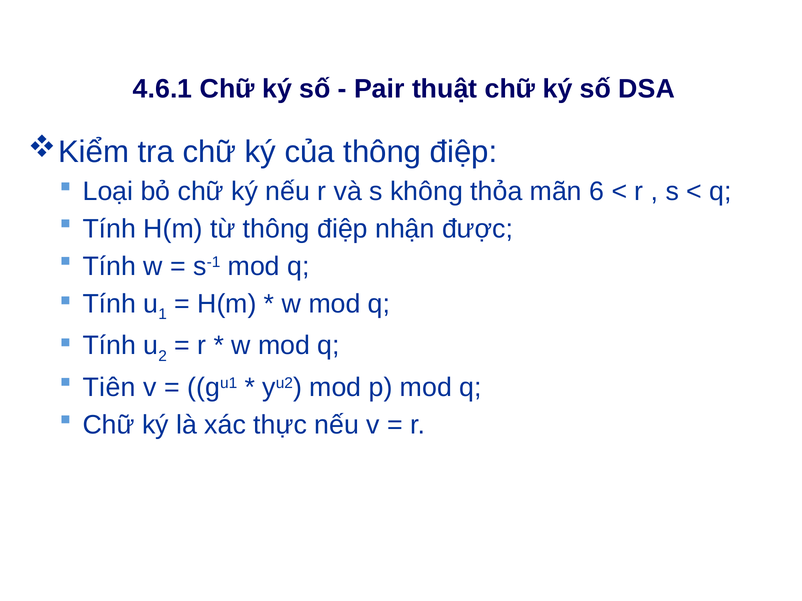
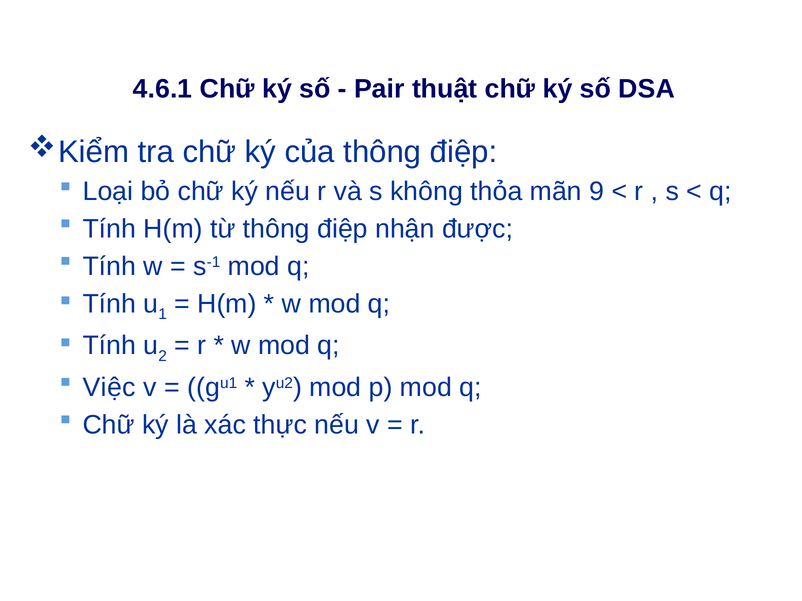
6: 6 -> 9 (597, 192)
Tiên: Tiên -> Việc (109, 388)
